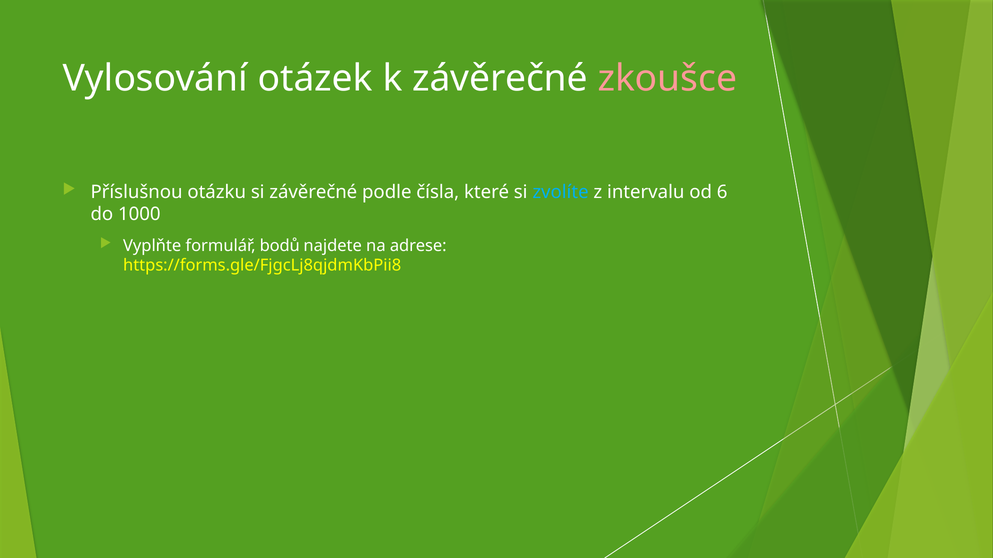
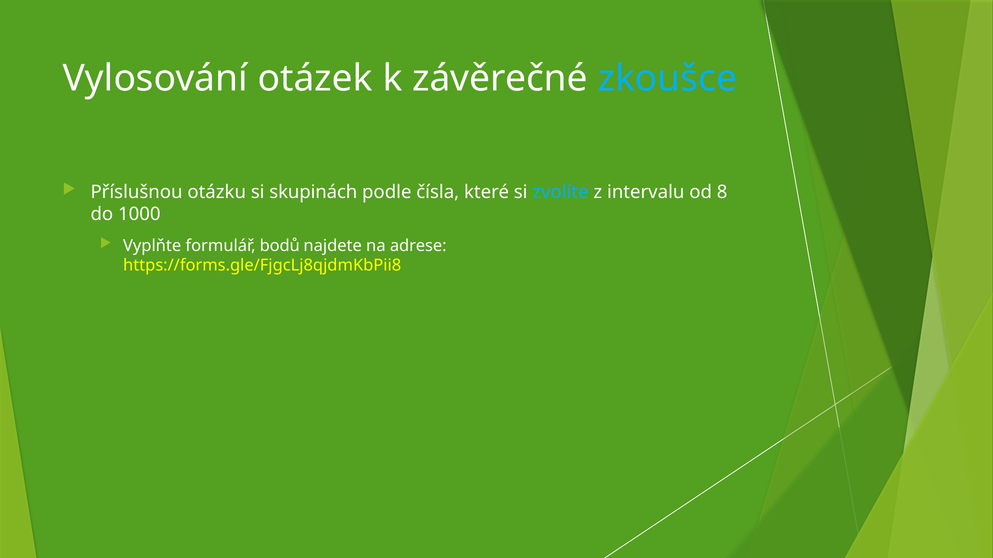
zkoušce colour: pink -> light blue (667, 78)
si závěrečné: závěrečné -> skupinách (313, 192)
6: 6 -> 8 (722, 192)
